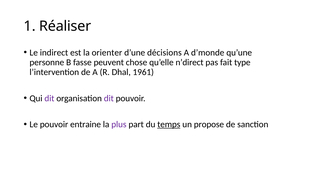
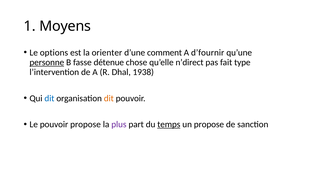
Réaliser: Réaliser -> Moyens (65, 26)
indirect: indirect -> options (54, 53)
décisions: décisions -> comment (164, 53)
d’monde: d’monde -> d’fournir (208, 53)
personne underline: none -> present (47, 62)
peuvent: peuvent -> détenue (109, 62)
1961: 1961 -> 1938 (143, 72)
dit colour: purple -> blue (49, 98)
dit colour: purple -> orange (109, 98)
pouvoir entraine: entraine -> propose (85, 124)
